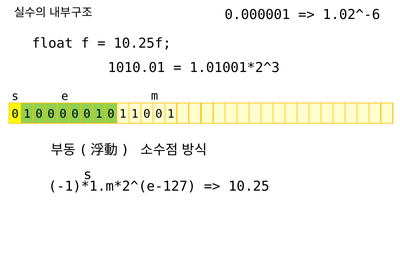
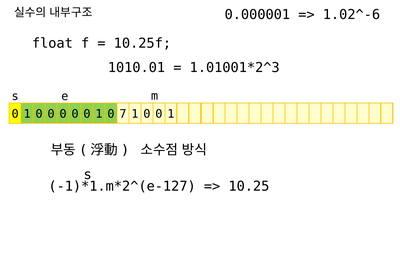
1 0 1: 1 -> 7 (123, 114)
